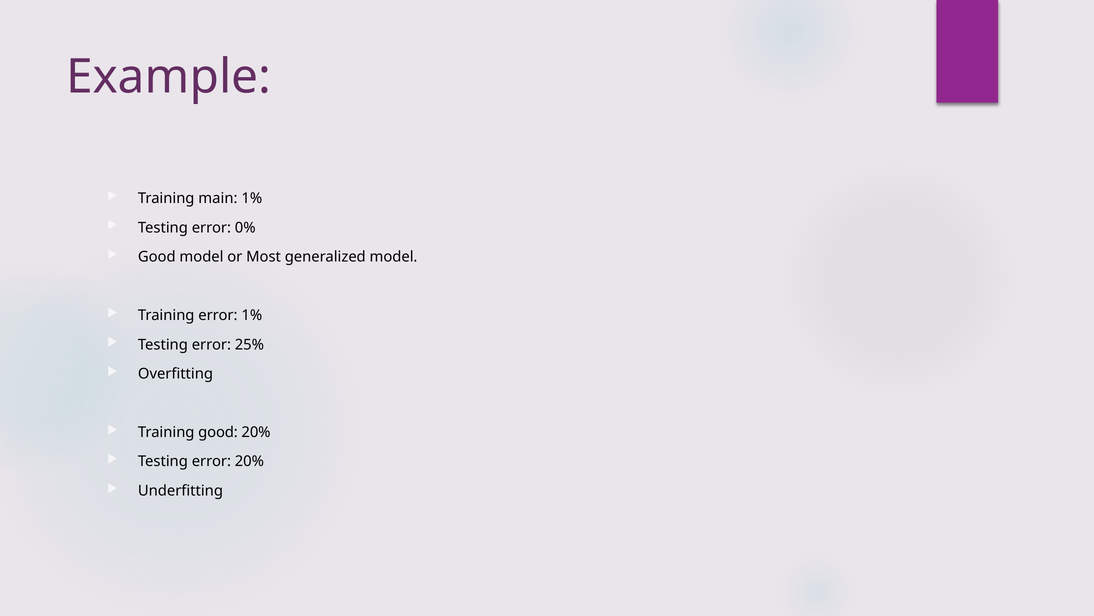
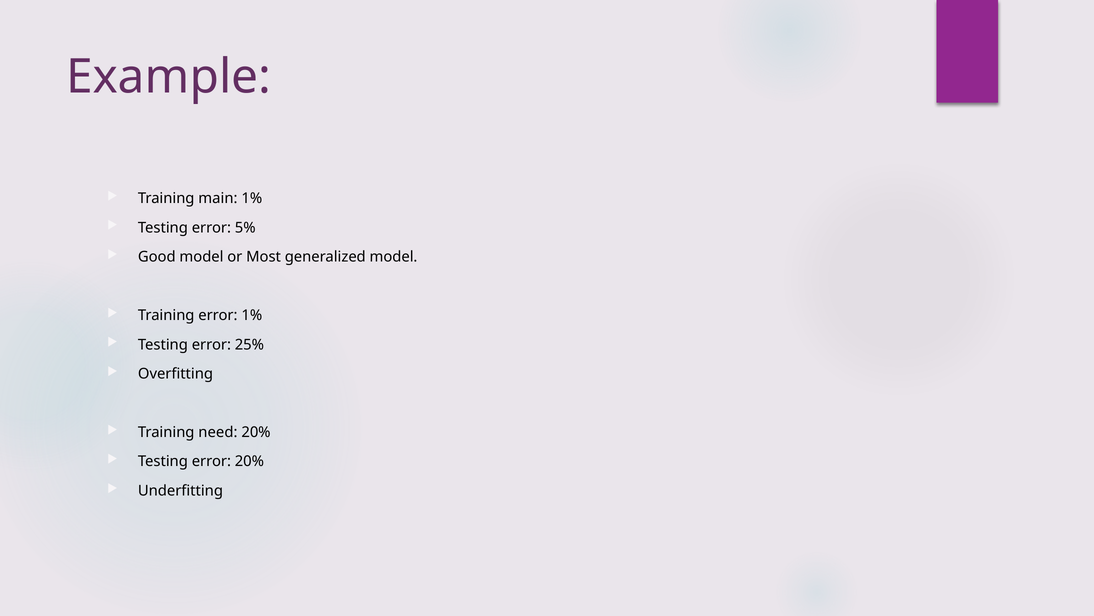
0%: 0% -> 5% (245, 227)
Training good: good -> need (218, 432)
